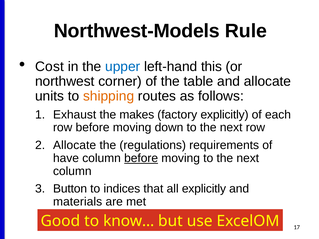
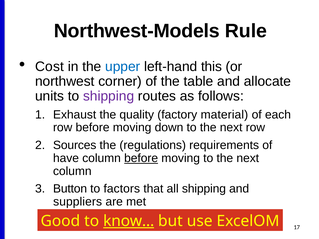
shipping colour: orange -> purple (109, 96)
makes: makes -> quality (137, 115)
factory explicitly: explicitly -> material (224, 115)
Allocate: Allocate -> Sources (75, 145)
indices: indices -> factors (122, 189)
all explicitly: explicitly -> shipping (204, 189)
materials: materials -> suppliers (78, 202)
know… underline: none -> present (129, 221)
